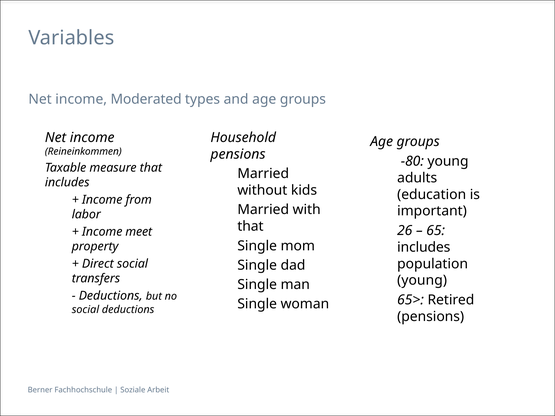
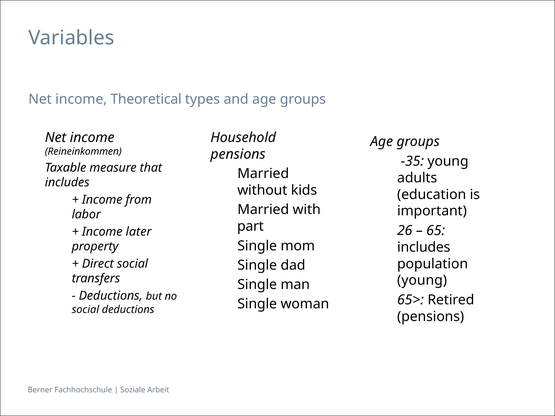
Moderated: Moderated -> Theoretical (146, 99)
-80: -80 -> -35 (412, 161)
that: that -> part (250, 226)
meet: meet -> later (139, 232)
